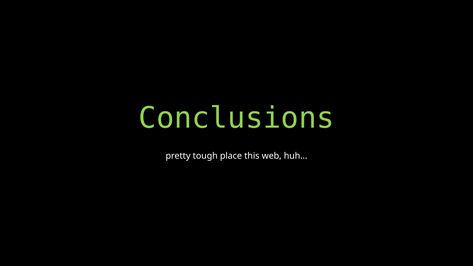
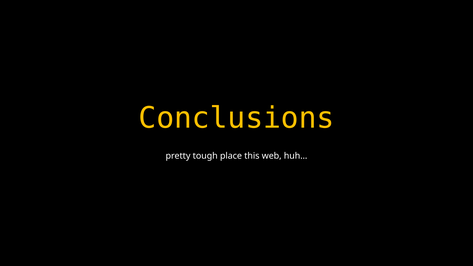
Conclusions colour: light green -> yellow (236, 118)
